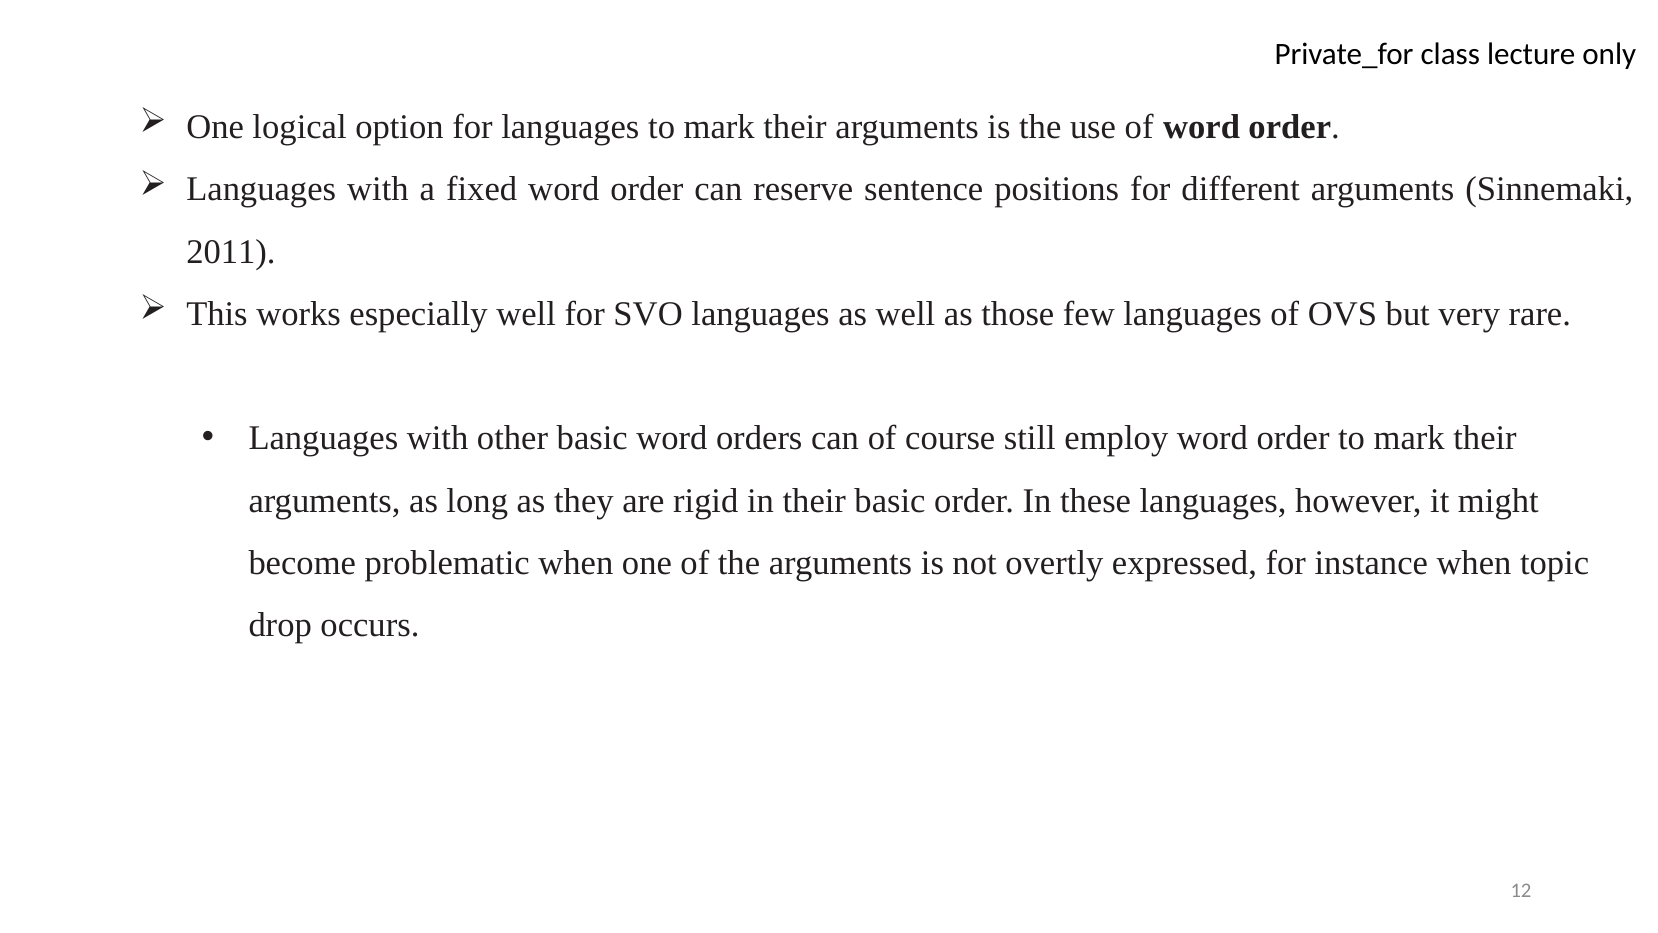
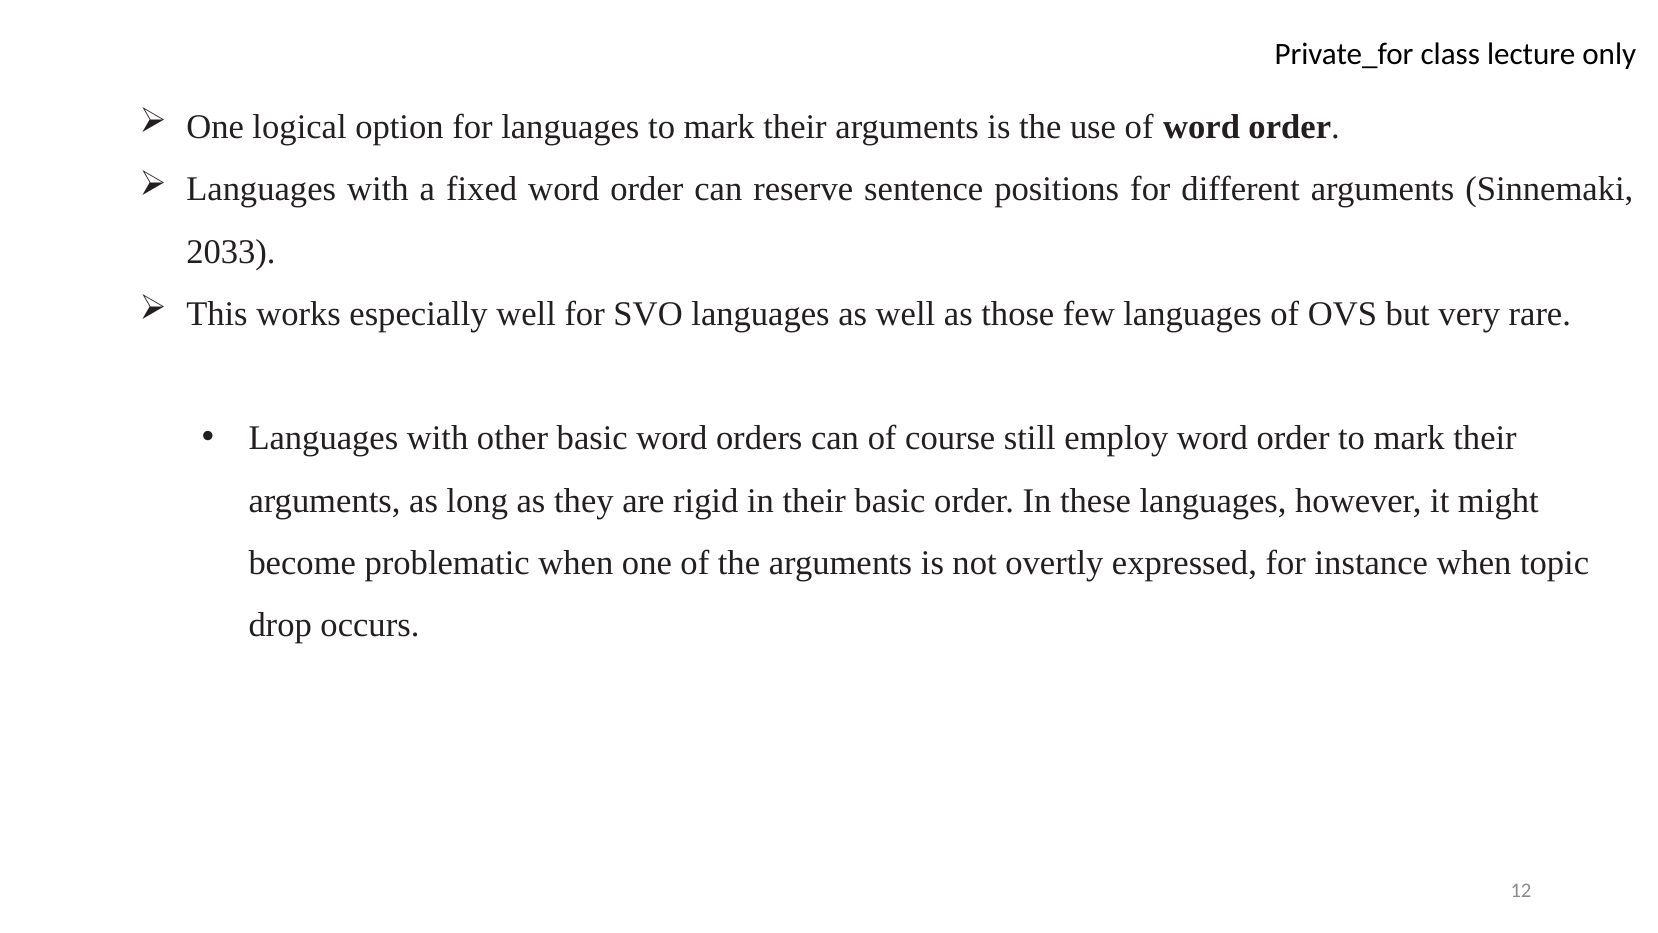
2011: 2011 -> 2033 (231, 252)
